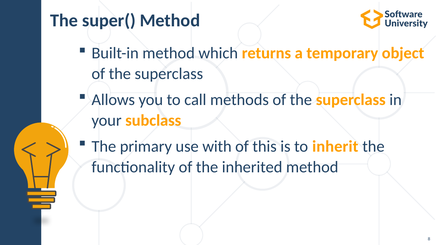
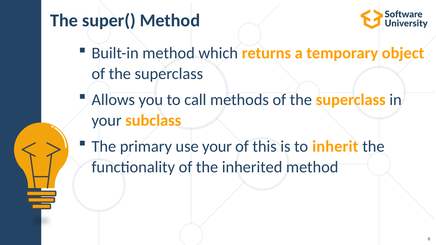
use with: with -> your (217, 147)
